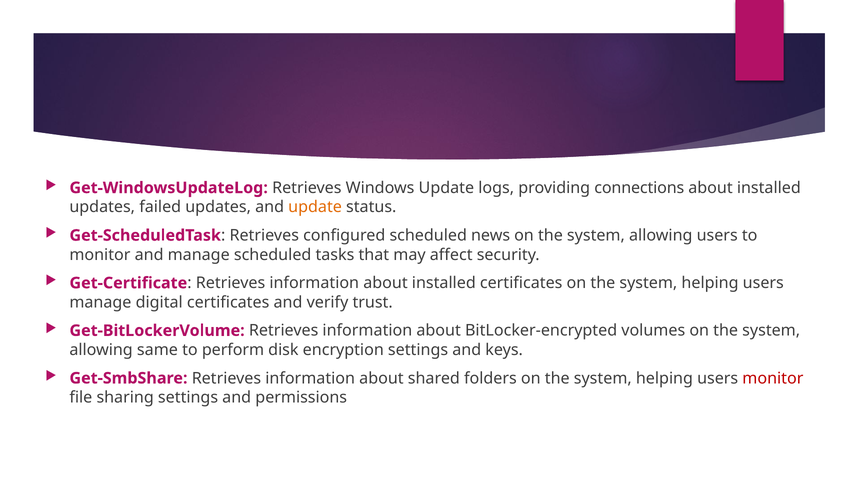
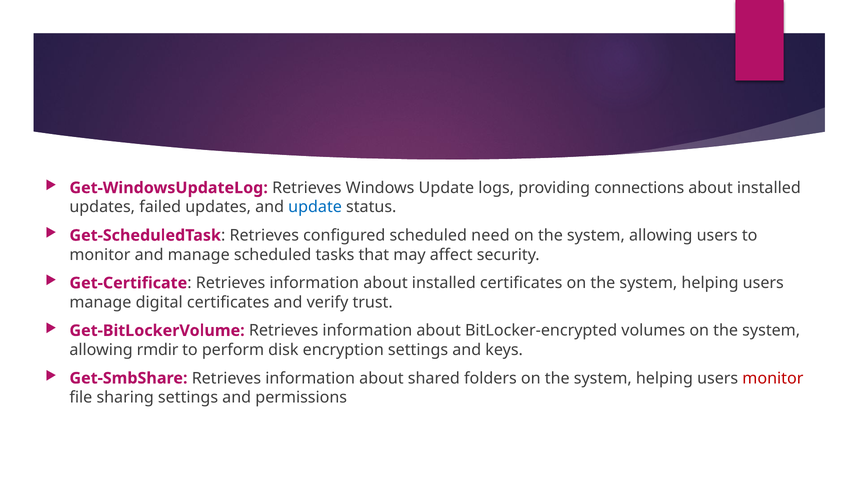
update colour: orange -> blue (315, 207)
news: news -> need (490, 236)
same: same -> rmdir (158, 350)
